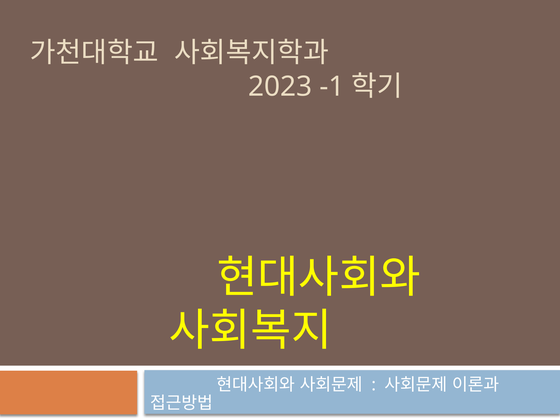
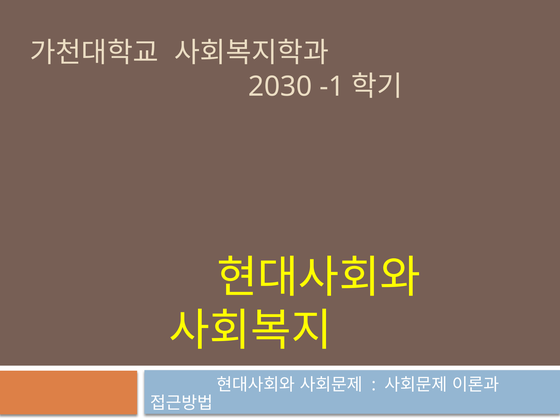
2023: 2023 -> 2030 (280, 87)
